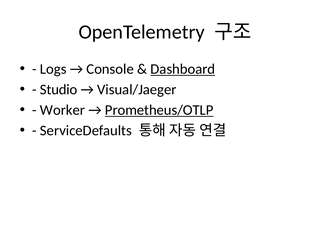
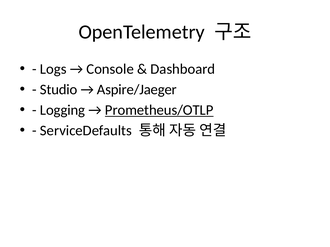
Dashboard underline: present -> none (183, 69)
Visual/Jaeger: Visual/Jaeger -> Aspire/Jaeger (137, 90)
Worker: Worker -> Logging (63, 110)
